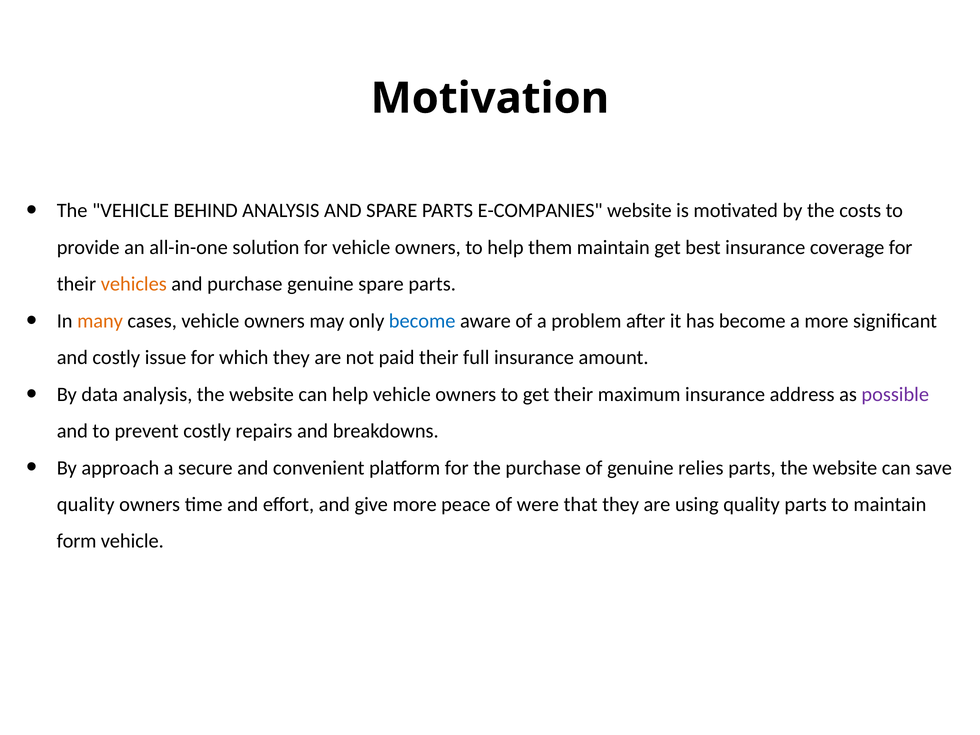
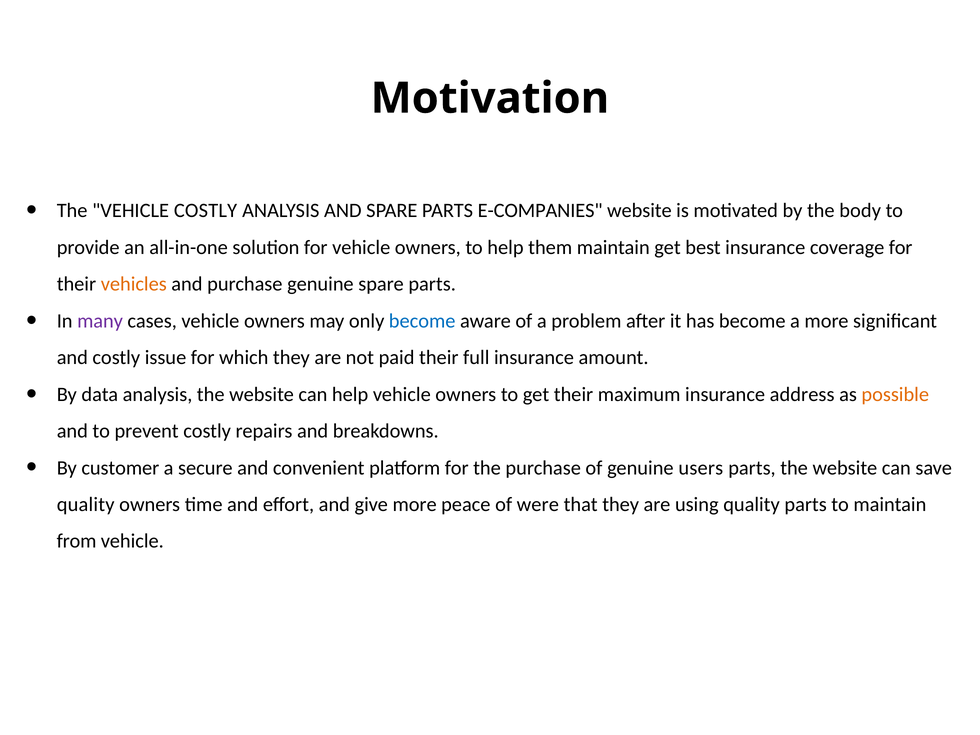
VEHICLE BEHIND: BEHIND -> COSTLY (206, 211)
costs: costs -> body (860, 211)
many colour: orange -> purple (100, 321)
possible colour: purple -> orange (895, 394)
approach: approach -> customer (120, 468)
relies: relies -> users (701, 468)
form: form -> from (77, 541)
